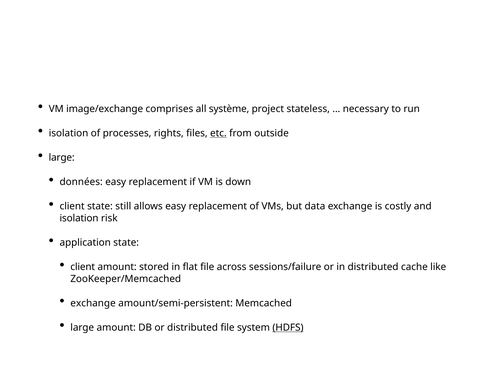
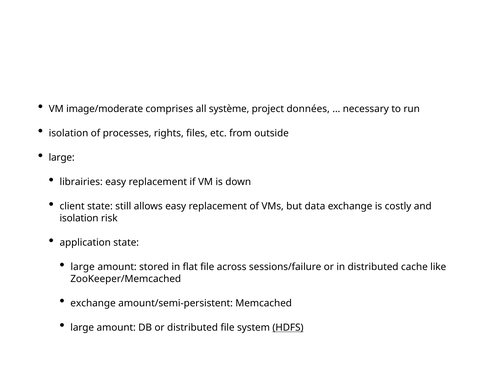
image/exchange: image/exchange -> image/moderate (105, 109)
stateless: stateless -> données (308, 109)
etc underline: present -> none (218, 133)
données: données -> librairies (81, 182)
client: client -> large (83, 267)
